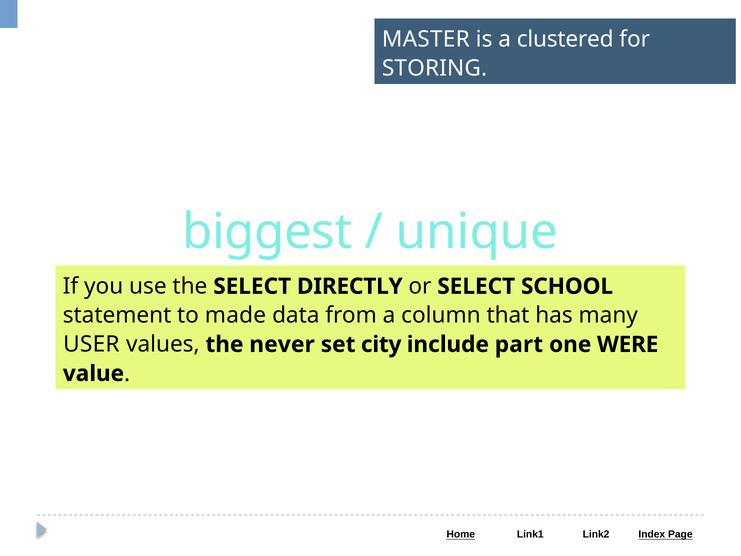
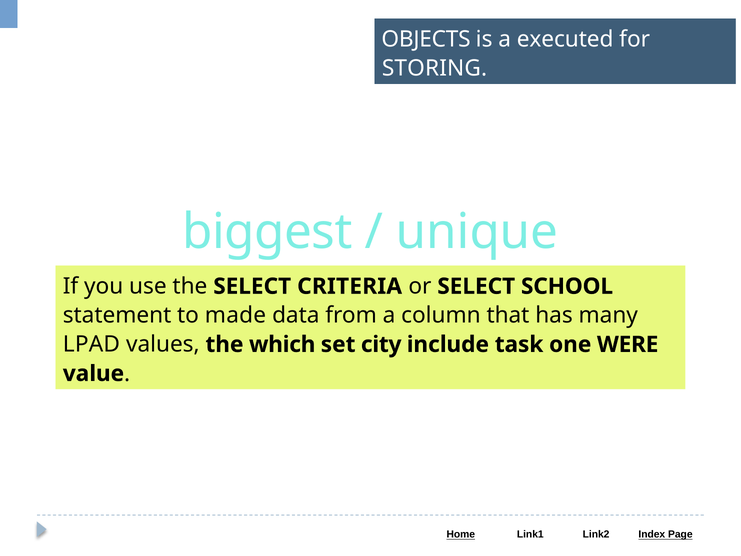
MASTER: MASTER -> OBJECTS (426, 39)
clustered: clustered -> executed (565, 39)
DIRECTLY: DIRECTLY -> CRITERIA (350, 286)
USER: USER -> LPAD (91, 344)
never: never -> which (282, 344)
part: part -> task (519, 344)
